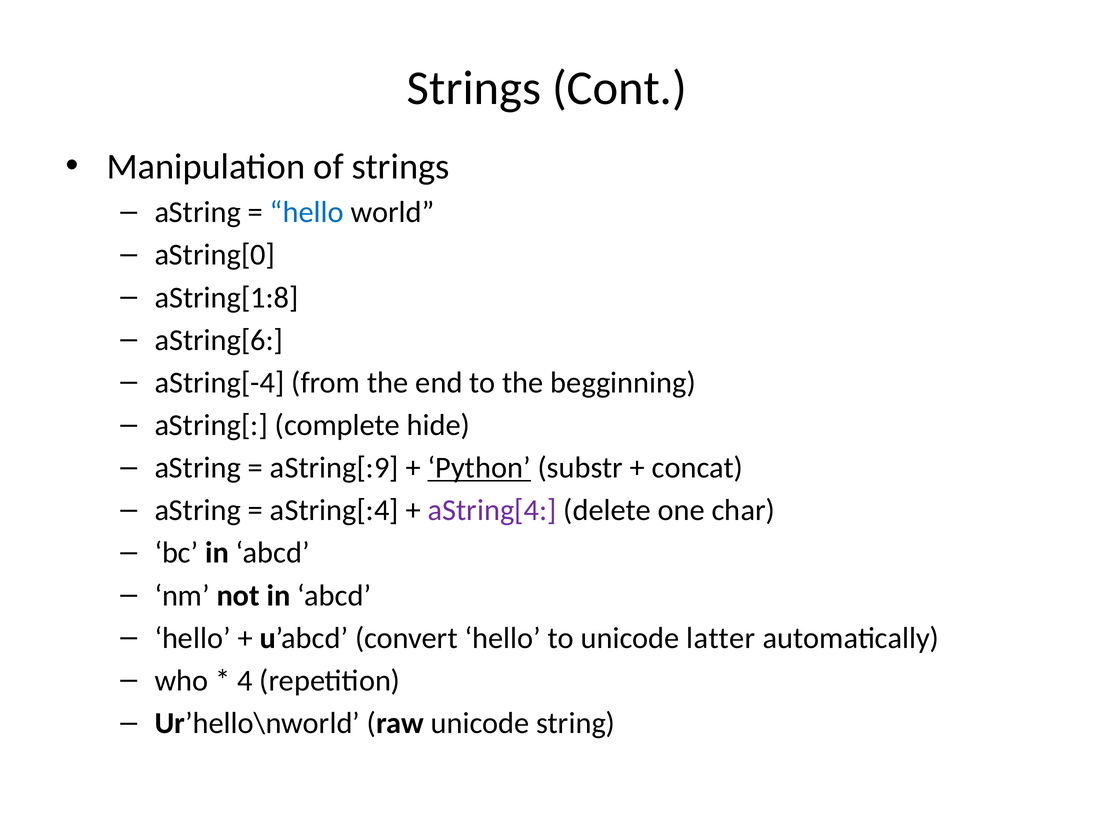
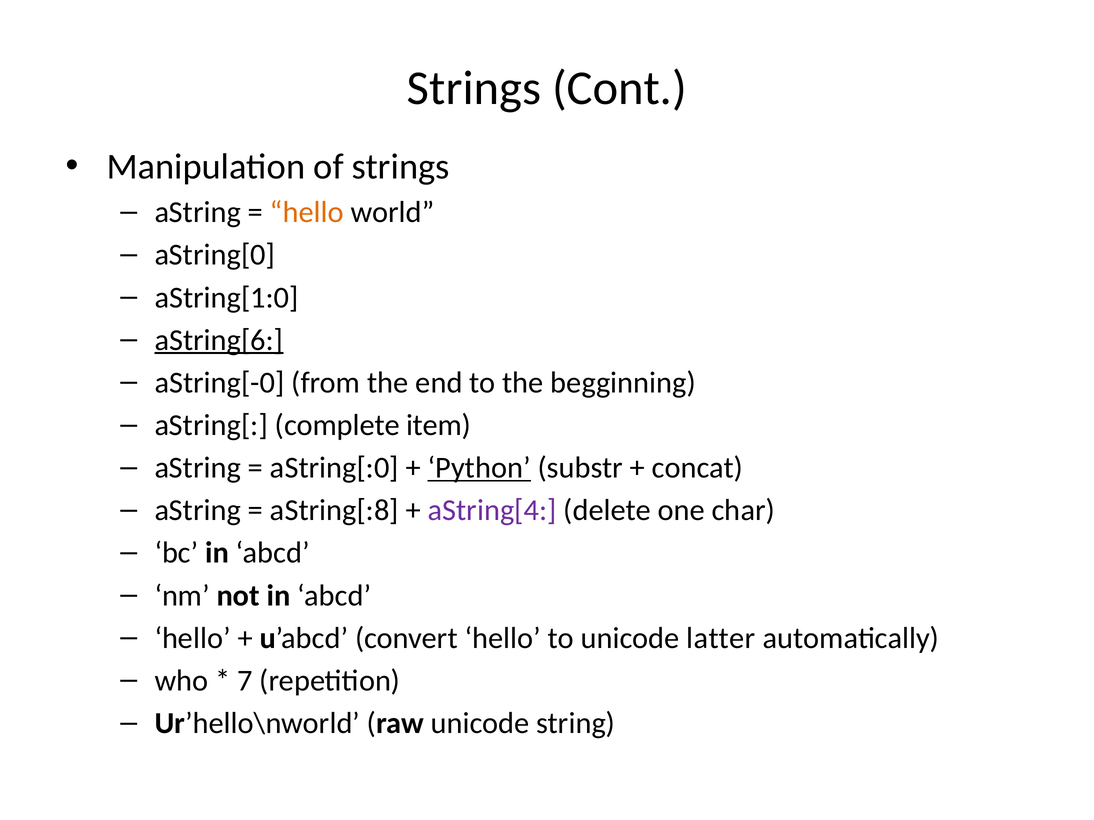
hello colour: blue -> orange (307, 212)
aString[1:8: aString[1:8 -> aString[1:0 (227, 298)
aString[6 underline: none -> present (219, 340)
aString[-4: aString[-4 -> aString[-0 (219, 383)
hide: hide -> item (439, 425)
aString[:9: aString[:9 -> aString[:0 (334, 468)
aString[:4: aString[:4 -> aString[:8 (334, 511)
4: 4 -> 7 (245, 681)
